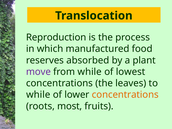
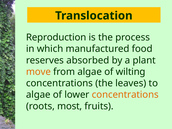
move colour: purple -> orange (38, 72)
from while: while -> algae (90, 72)
lowest: lowest -> wilting (131, 72)
while: while -> algae (38, 95)
